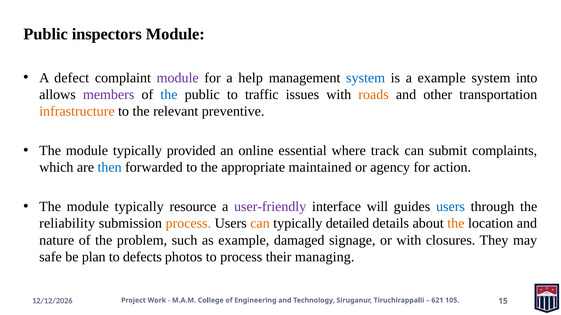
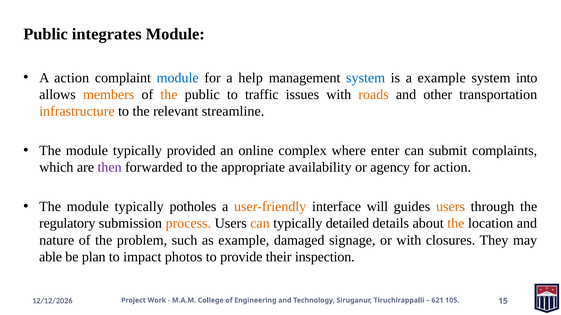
inspectors: inspectors -> integrates (107, 34)
A defect: defect -> action (72, 78)
module colour: purple -> blue (178, 78)
members colour: purple -> orange (109, 95)
the colour: blue -> orange (169, 95)
preventive: preventive -> streamline (233, 112)
essential: essential -> complex (303, 151)
track: track -> enter (385, 151)
then colour: blue -> purple (110, 168)
maintained: maintained -> availability (320, 168)
resource: resource -> potholes (193, 207)
user-friendly colour: purple -> orange (270, 207)
users colour: blue -> orange (450, 207)
reliability: reliability -> regulatory (67, 224)
safe: safe -> able (51, 257)
defects: defects -> impact (142, 257)
to process: process -> provide (241, 257)
managing: managing -> inspection (325, 257)
